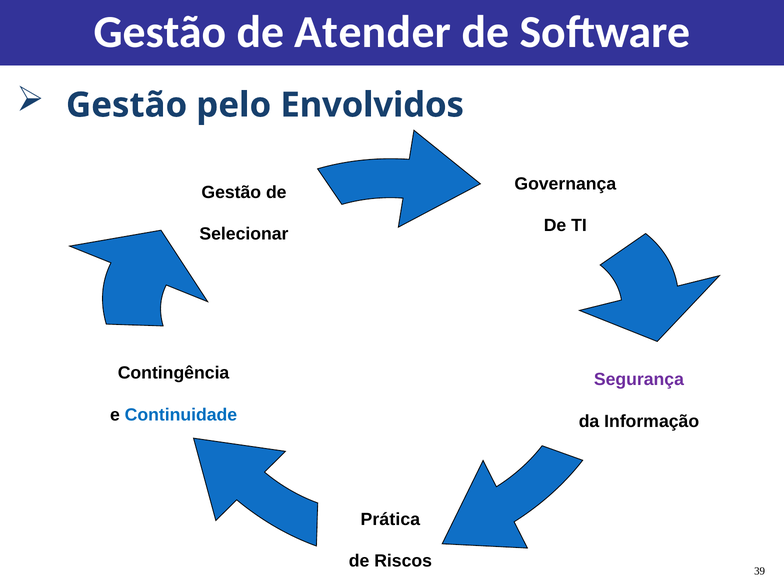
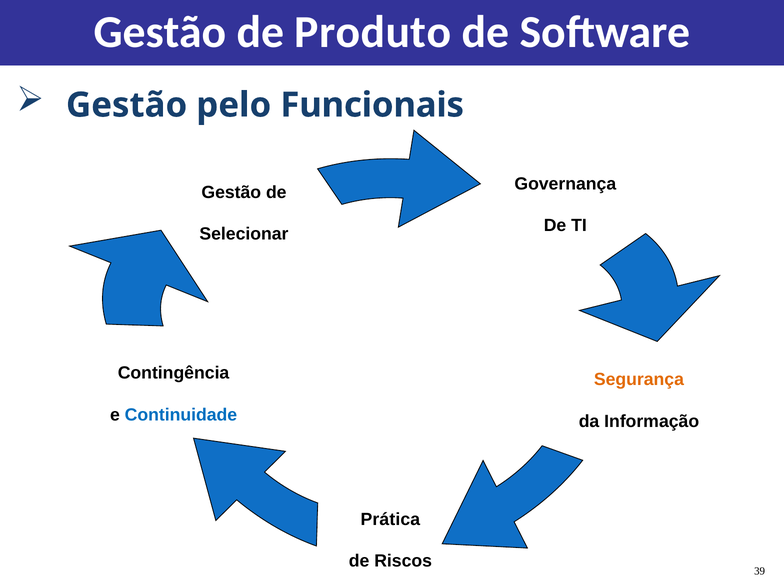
Atender: Atender -> Produto (373, 32)
Envolvidos: Envolvidos -> Funcionais (372, 105)
Segurança colour: purple -> orange (639, 380)
